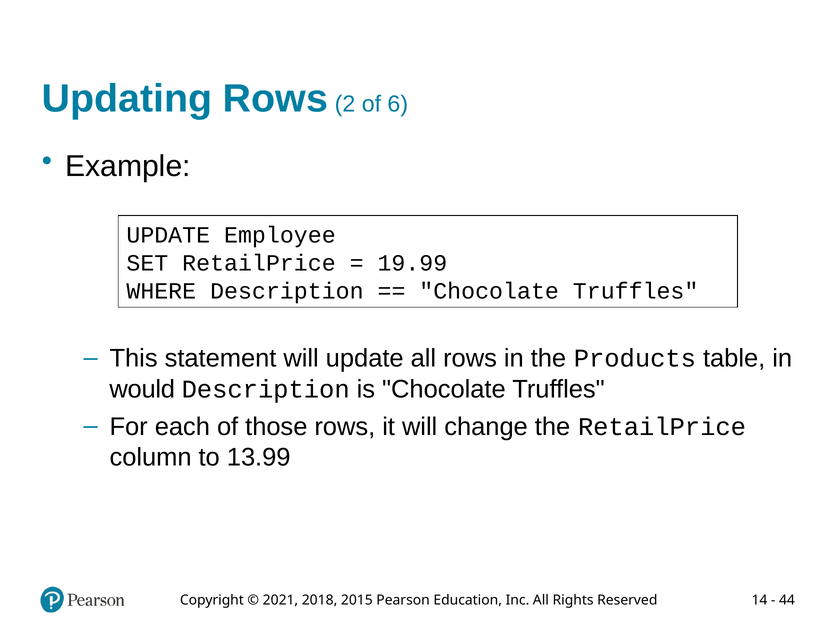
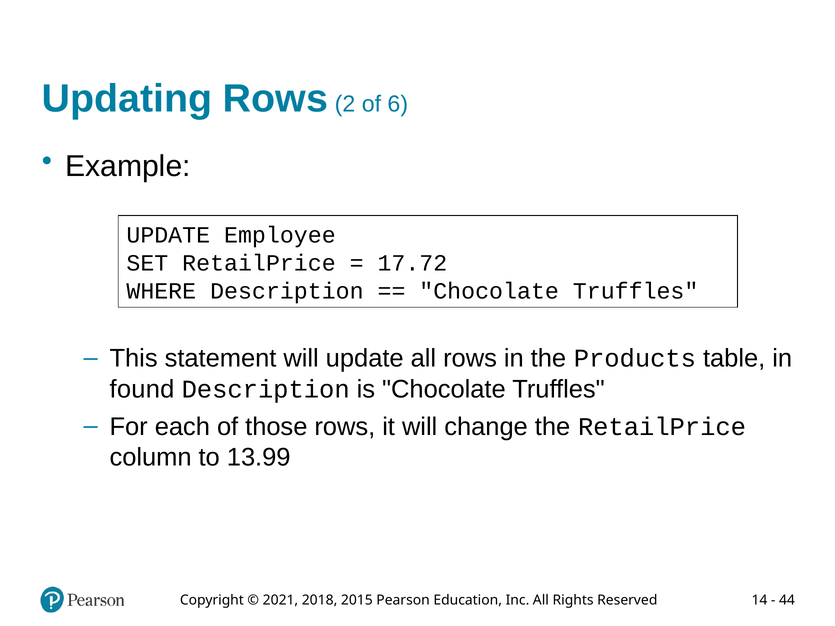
19.99: 19.99 -> 17.72 (412, 263)
would: would -> found (142, 389)
